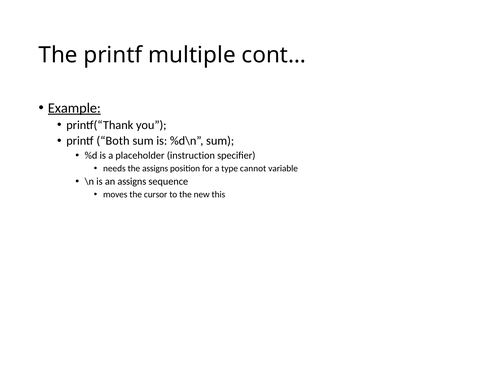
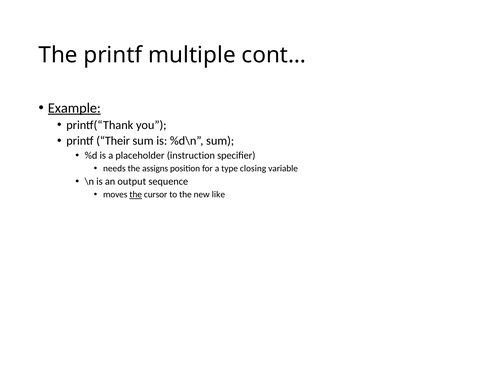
Both: Both -> Their (113, 141)
cannot: cannot -> closing (253, 169)
an assigns: assigns -> output (132, 182)
the underline: none -> present (136, 195)
this: this -> like (218, 195)
